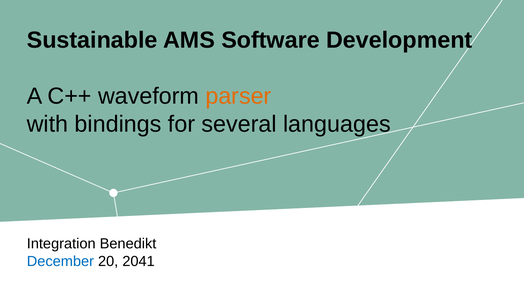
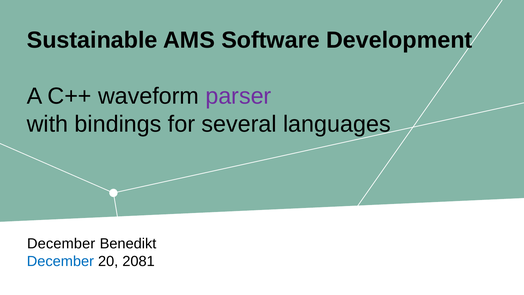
parser colour: orange -> purple (238, 96)
Integration: Integration -> December (61, 244)
2041: 2041 -> 2081 (139, 261)
